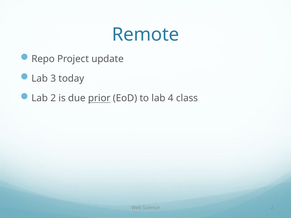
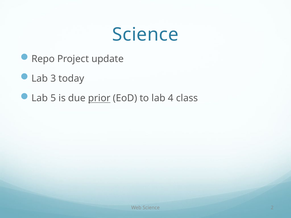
Remote: Remote -> Science (145, 35)
Lab 2: 2 -> 5 (53, 98)
